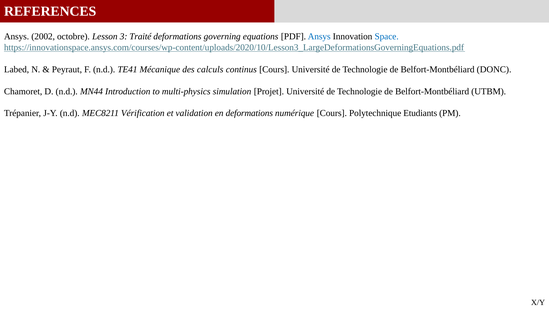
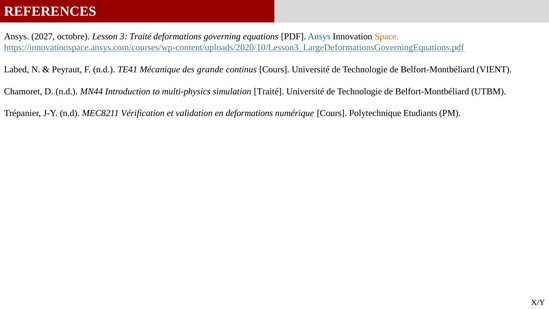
2002: 2002 -> 2027 (43, 36)
Space colour: blue -> orange (387, 36)
calculs: calculs -> grande (210, 69)
DONC: DONC -> VIENT (494, 69)
simulation Projet: Projet -> Traité (269, 91)
